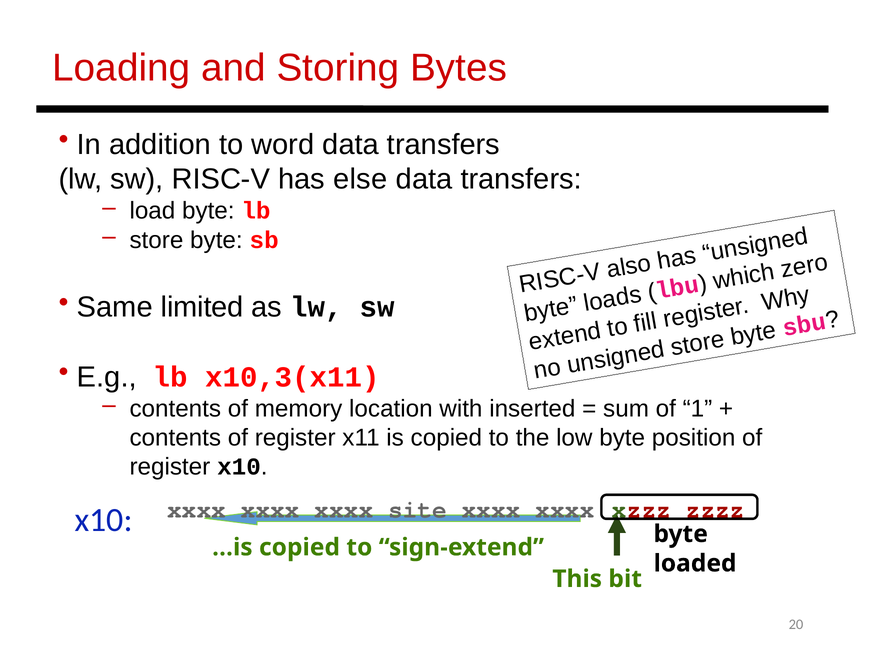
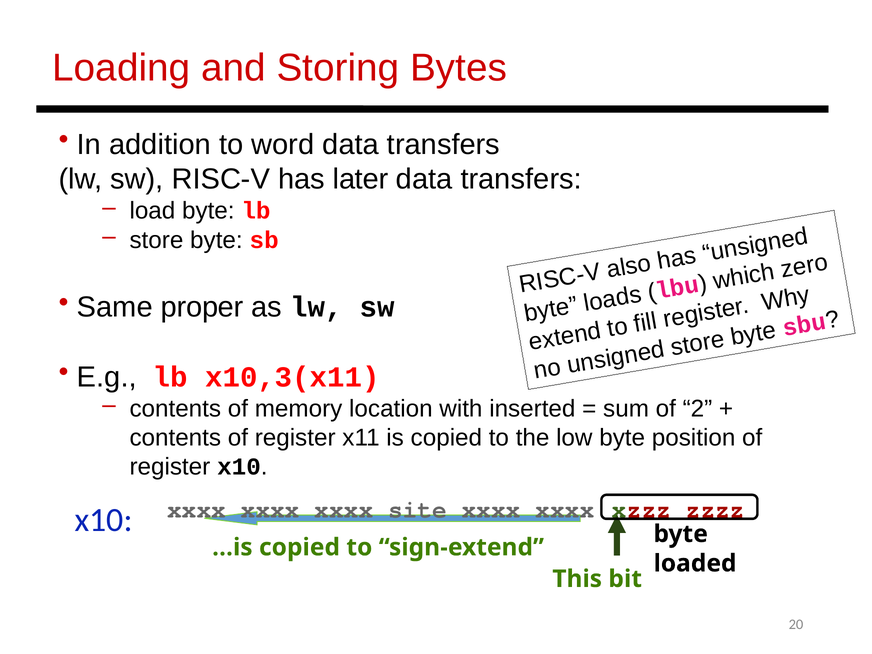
else: else -> later (361, 179)
limited: limited -> proper (202, 307)
1: 1 -> 2 (697, 409)
